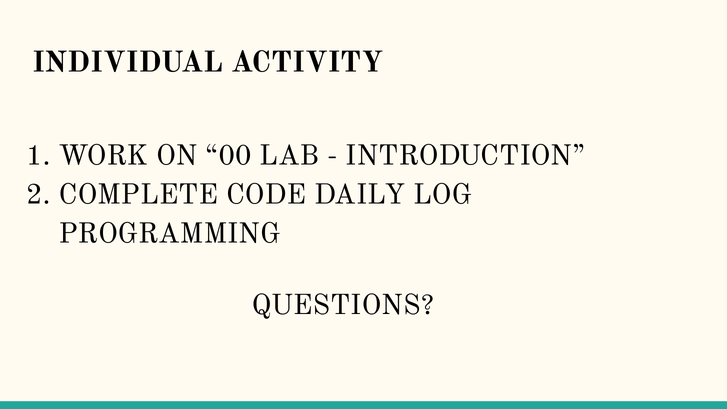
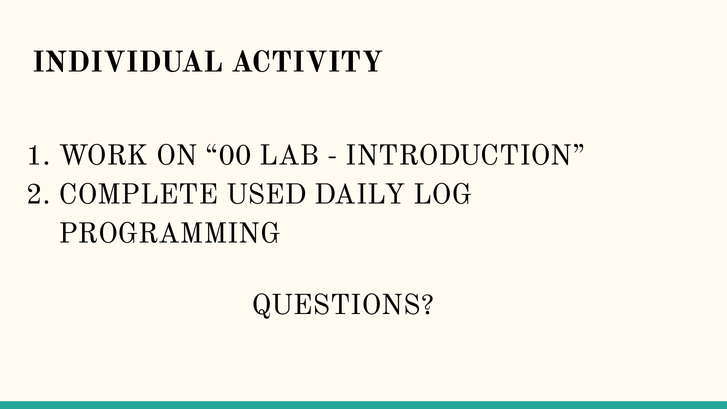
CODE: CODE -> USED (266, 194)
